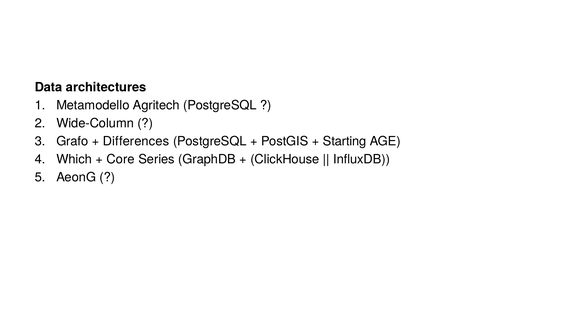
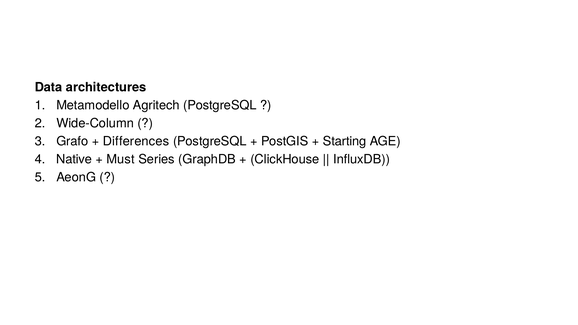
Which: Which -> Native (74, 159)
Core: Core -> Must (121, 159)
